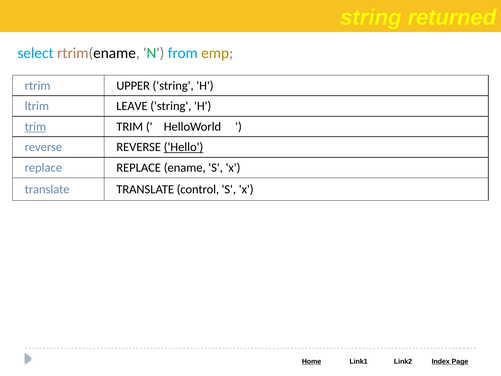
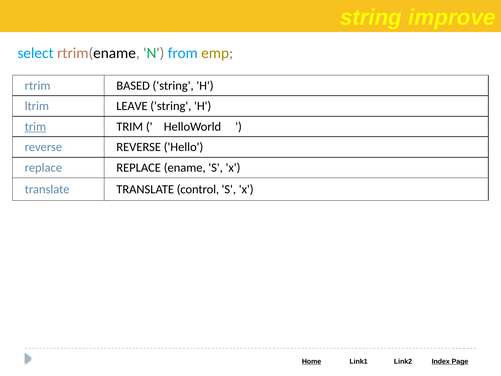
returned: returned -> improve (452, 17)
UPPER: UPPER -> BASED (133, 86)
Hello underline: present -> none (184, 147)
